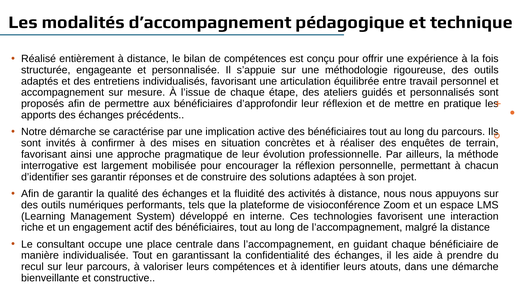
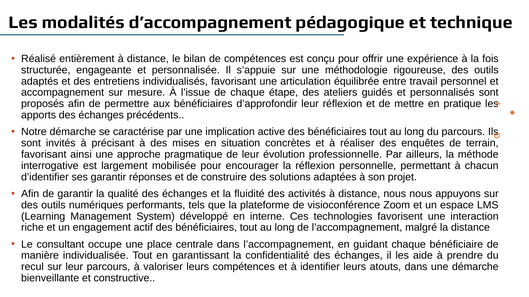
confirmer: confirmer -> précisant (113, 143)
